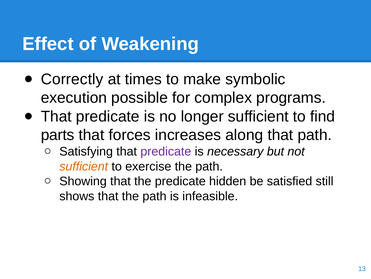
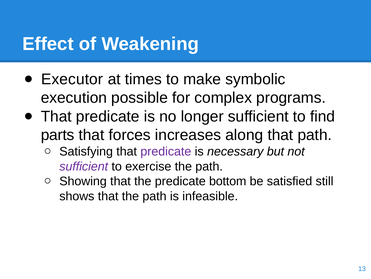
Correctly: Correctly -> Executor (72, 79)
sufficient colour: orange -> purple (84, 166)
hidden: hidden -> bottom (228, 181)
